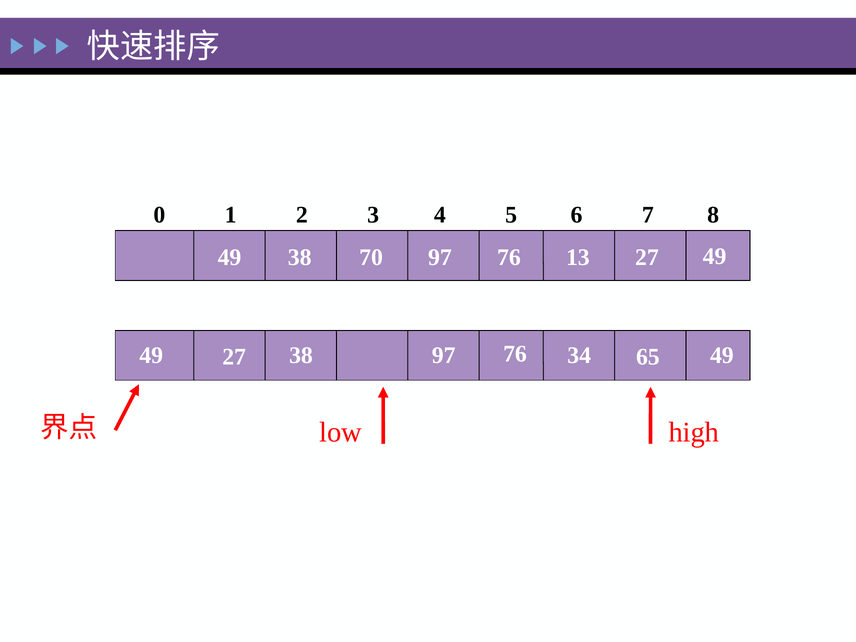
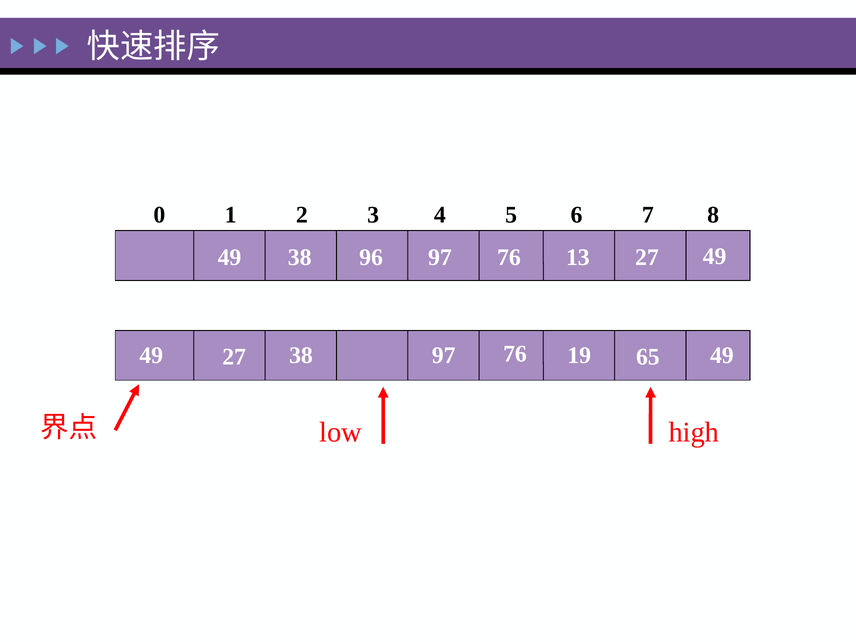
70: 70 -> 96 (371, 258)
34: 34 -> 19 (579, 355)
